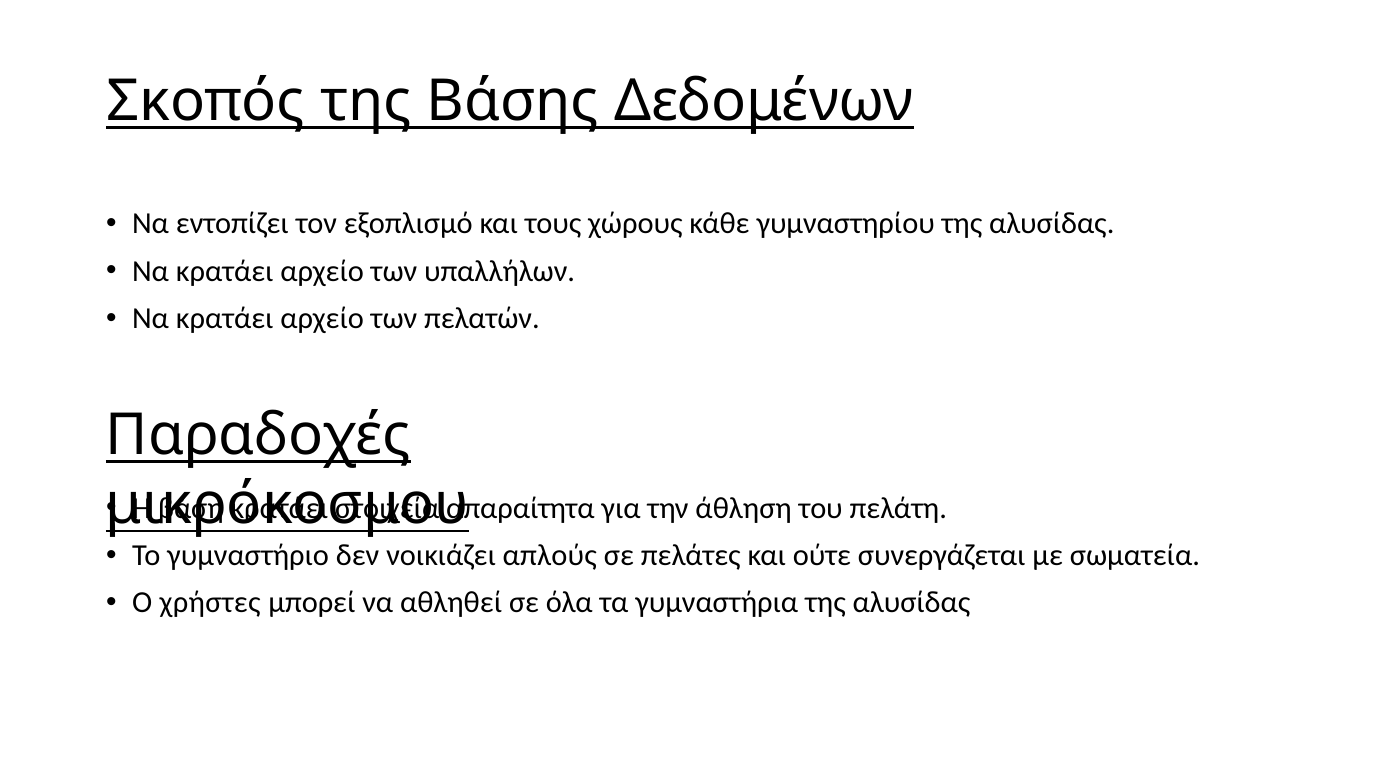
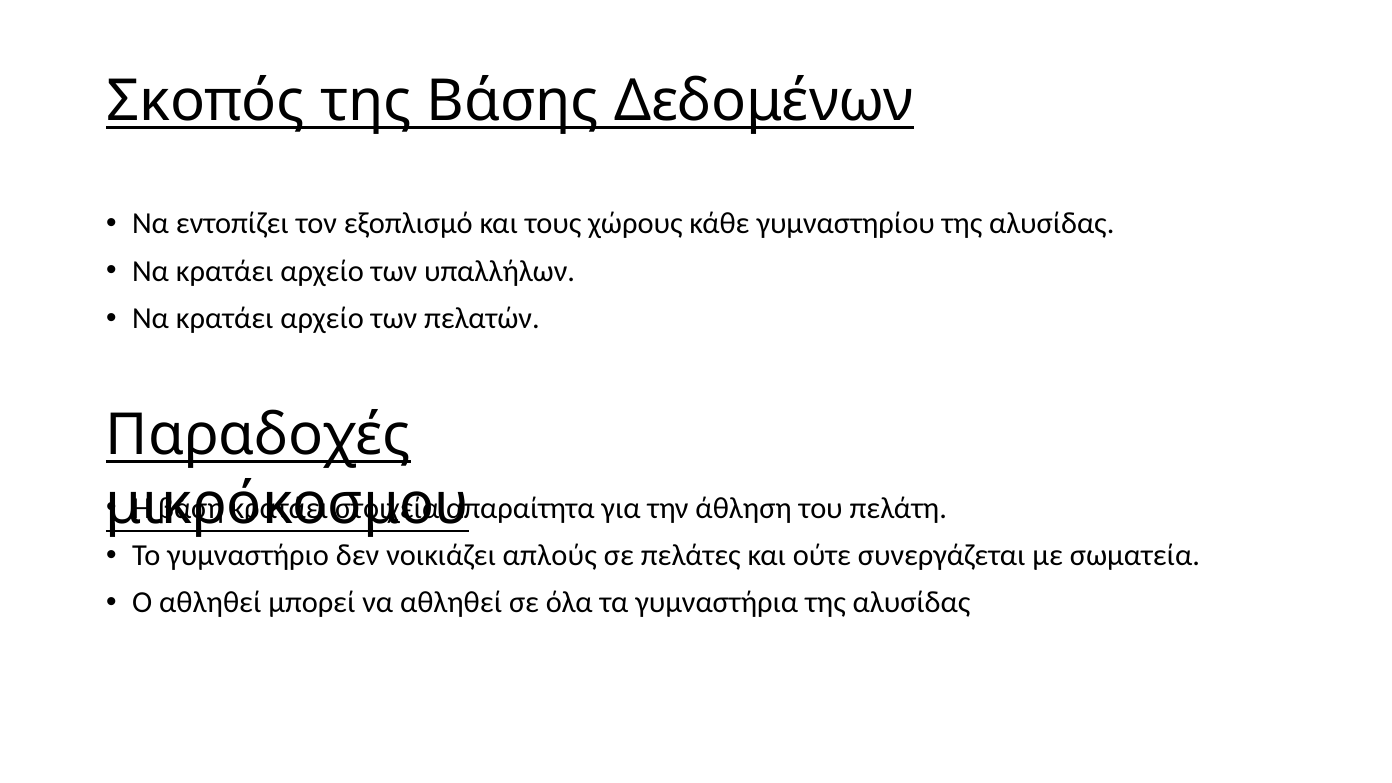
Ο χρήστες: χρήστες -> αθληθεί (210, 603)
